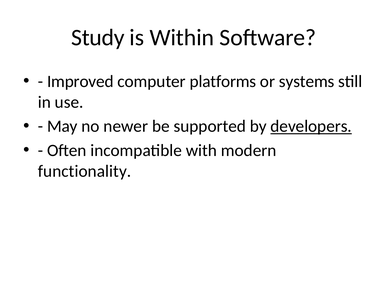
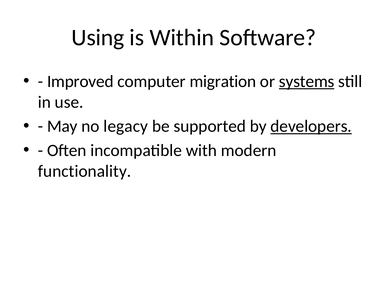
Study: Study -> Using (98, 38)
platforms: platforms -> migration (223, 81)
systems underline: none -> present (307, 81)
newer: newer -> legacy (126, 126)
